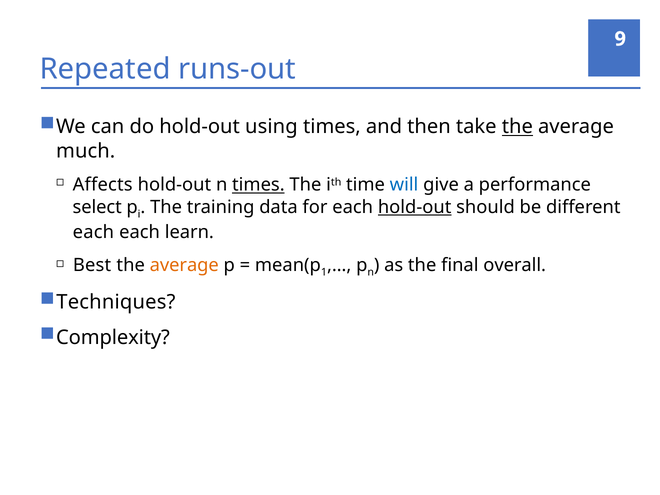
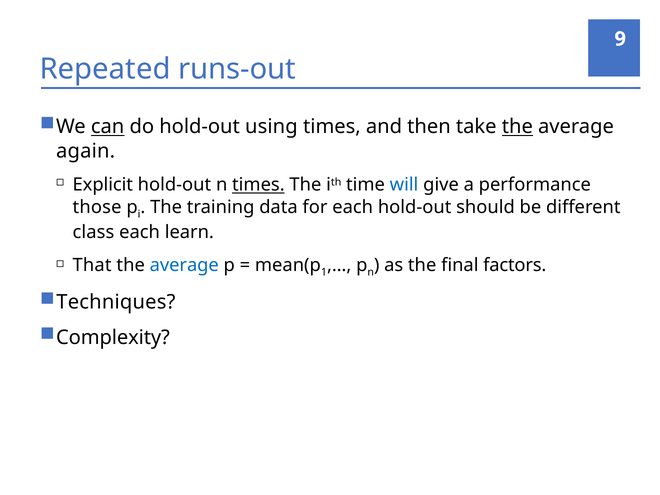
can underline: none -> present (108, 127)
much: much -> again (86, 151)
Affects: Affects -> Explicit (103, 185)
select: select -> those (97, 207)
hold-out underline: present -> none (415, 207)
each: each -> class (93, 232)
Best: Best -> That (92, 265)
average colour: orange -> blue (184, 265)
overall: overall -> factors (515, 265)
